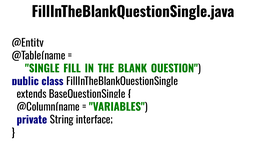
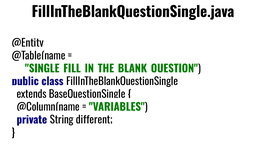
interface: interface -> different (94, 121)
